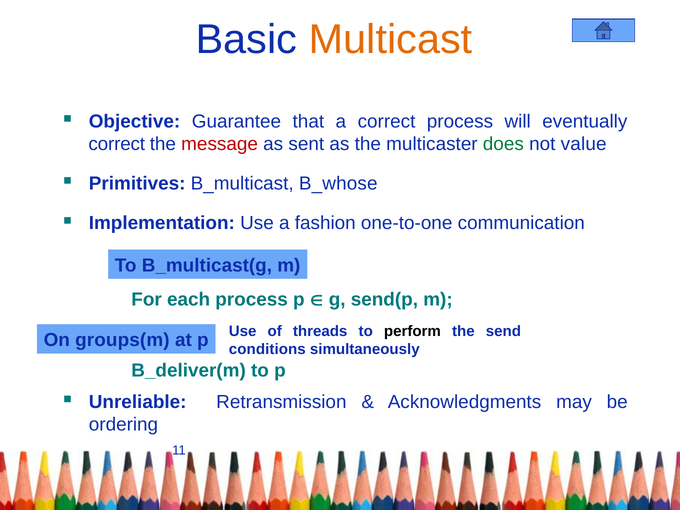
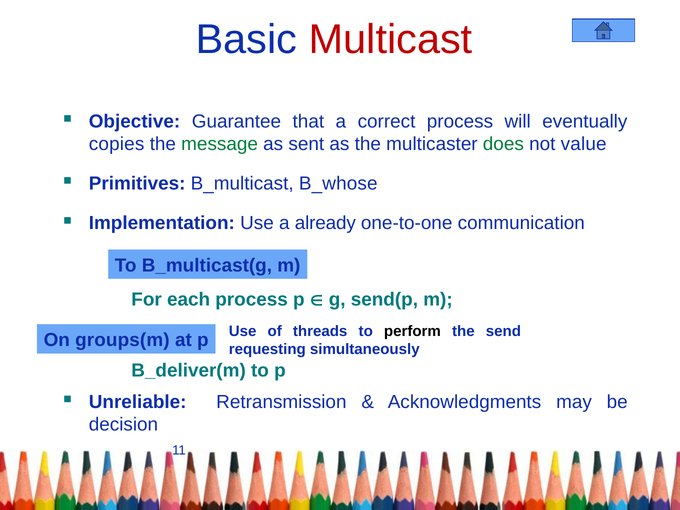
Multicast colour: orange -> red (390, 39)
correct: correct -> copies (117, 144)
message colour: red -> green (220, 144)
fashion: fashion -> already (325, 223)
conditions: conditions -> requesting (267, 349)
ordering: ordering -> decision (123, 424)
